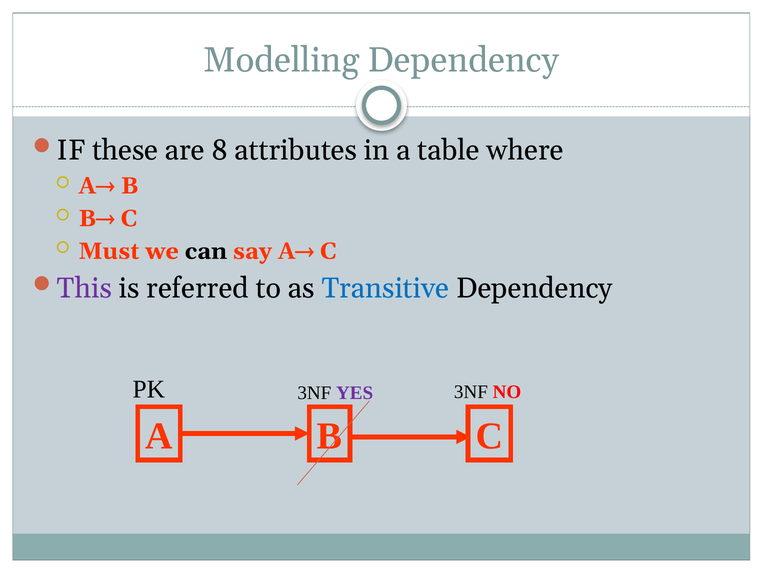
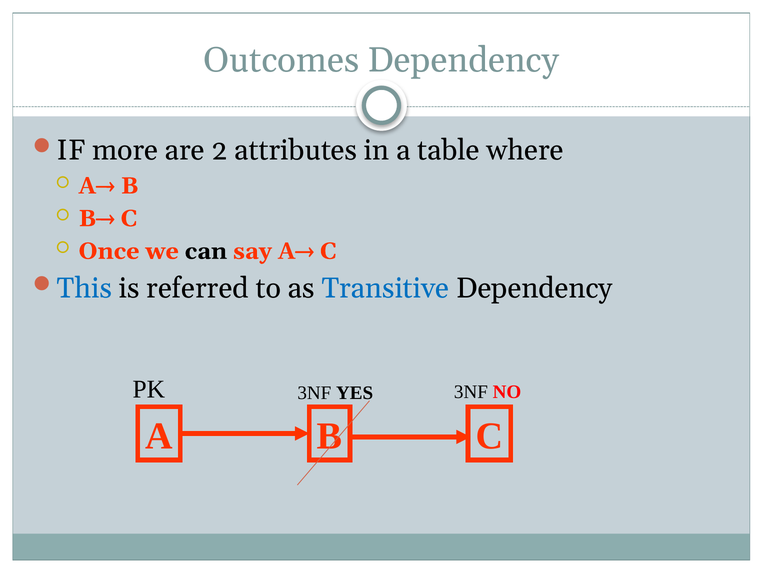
Modelling: Modelling -> Outcomes (281, 60)
these: these -> more (125, 150)
8: 8 -> 2 (220, 150)
Must: Must -> Once (109, 251)
This colour: purple -> blue (84, 288)
YES colour: purple -> black (355, 392)
